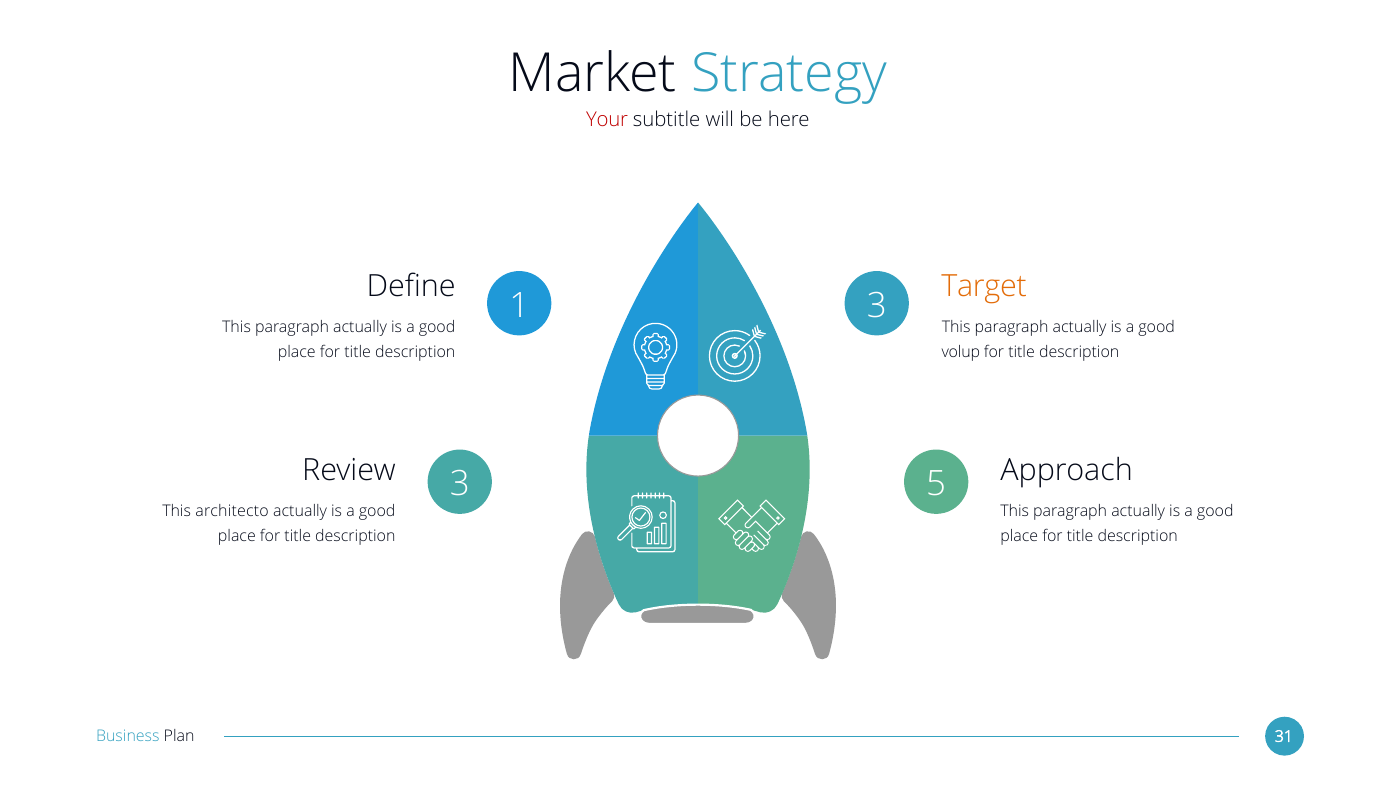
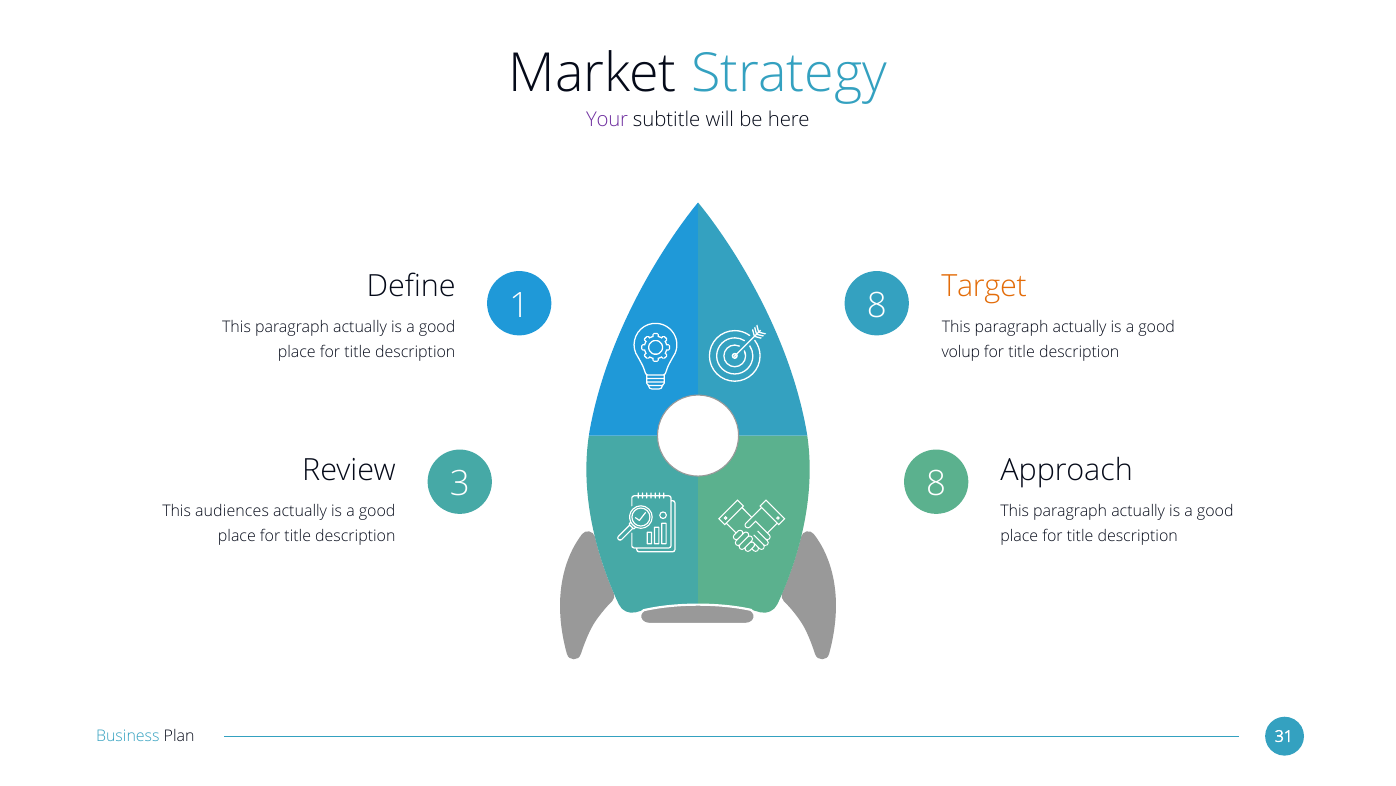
Your colour: red -> purple (607, 120)
1 3: 3 -> 8 (877, 305)
3 5: 5 -> 8 (936, 484)
architecto: architecto -> audiences (232, 511)
